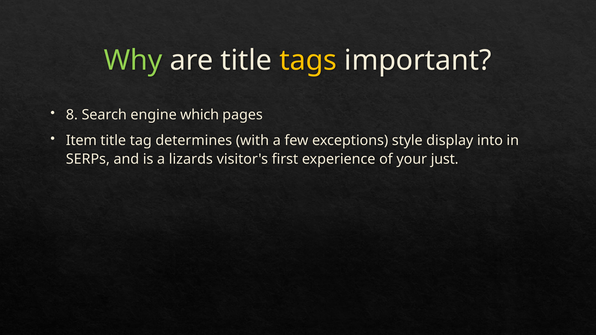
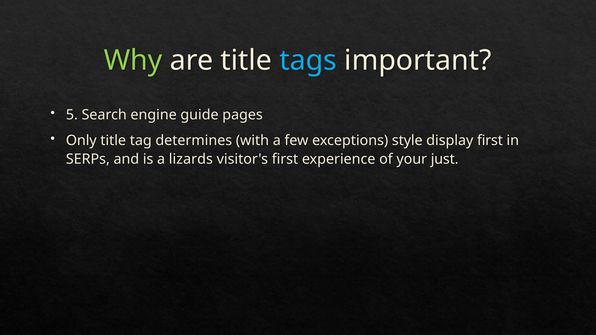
tags colour: yellow -> light blue (308, 60)
8: 8 -> 5 (72, 115)
which: which -> guide (200, 115)
Item: Item -> Only (81, 140)
display into: into -> first (490, 140)
